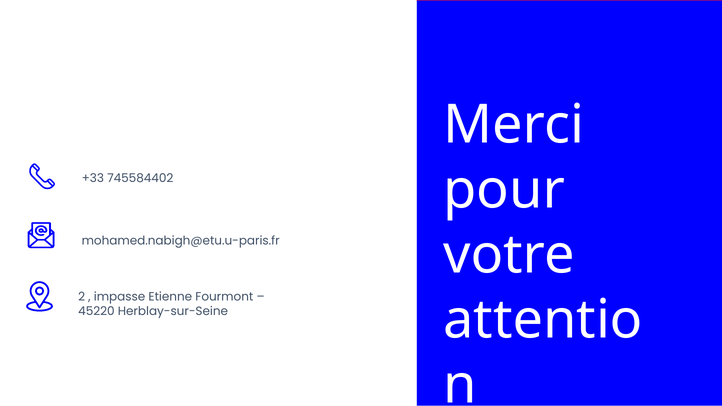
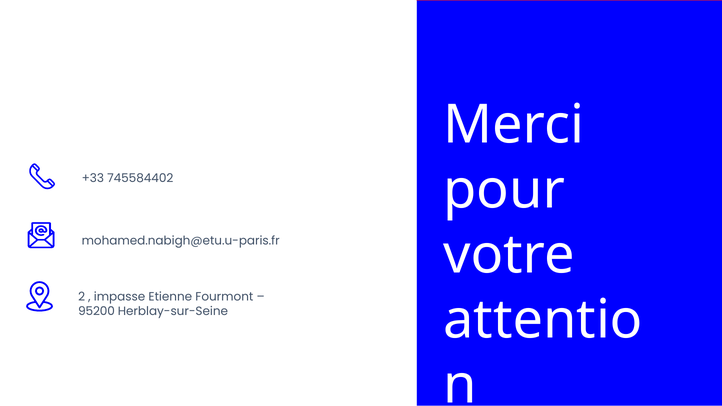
45220: 45220 -> 95200 (96, 311)
